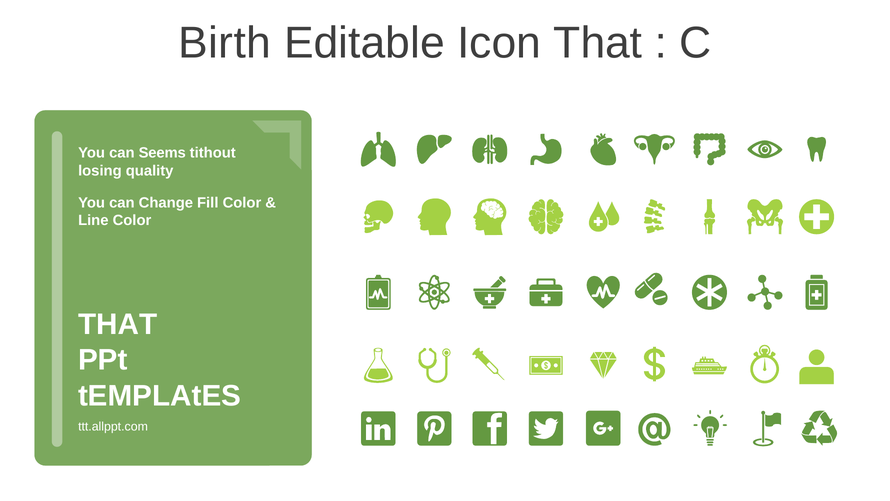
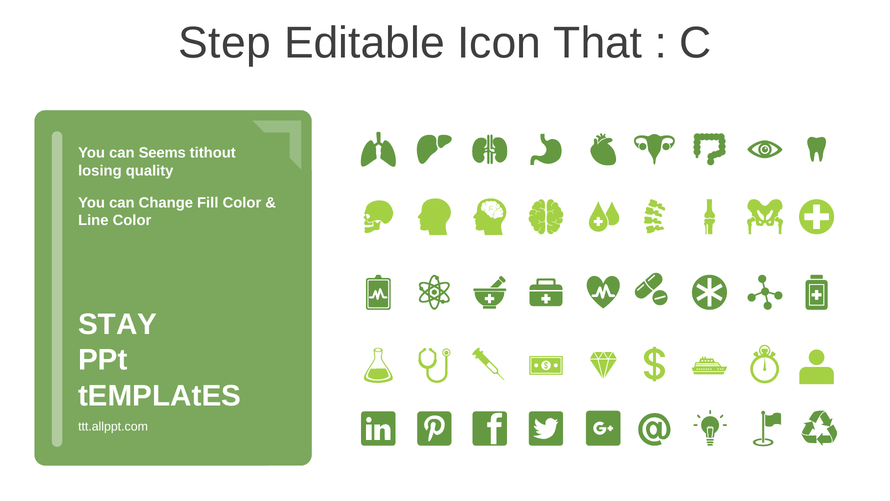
Birth: Birth -> Step (225, 43)
THAT: THAT -> STAY (118, 324)
